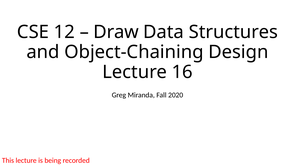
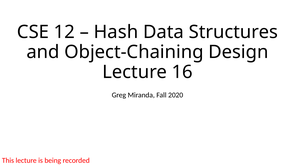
Draw: Draw -> Hash (116, 32)
